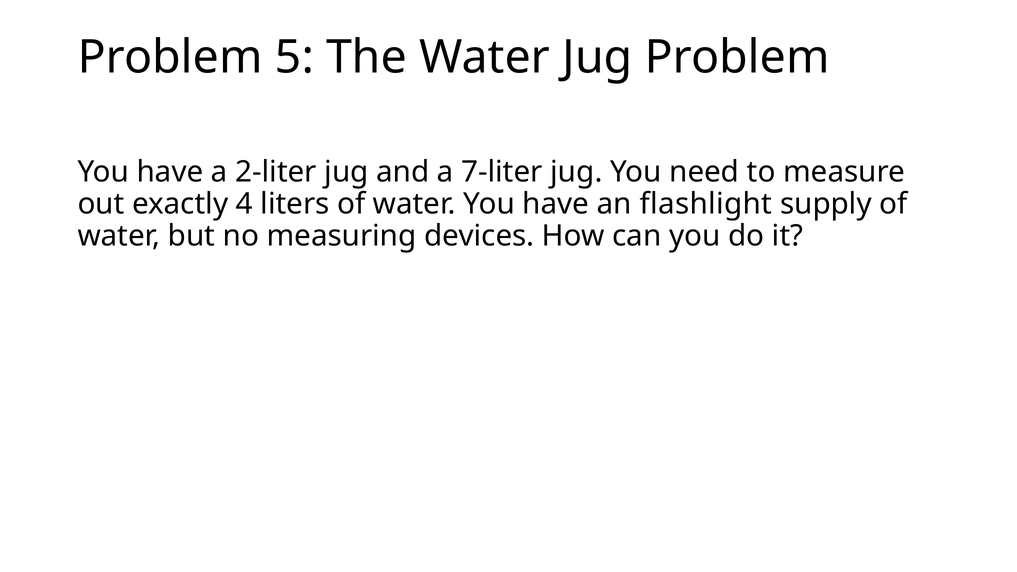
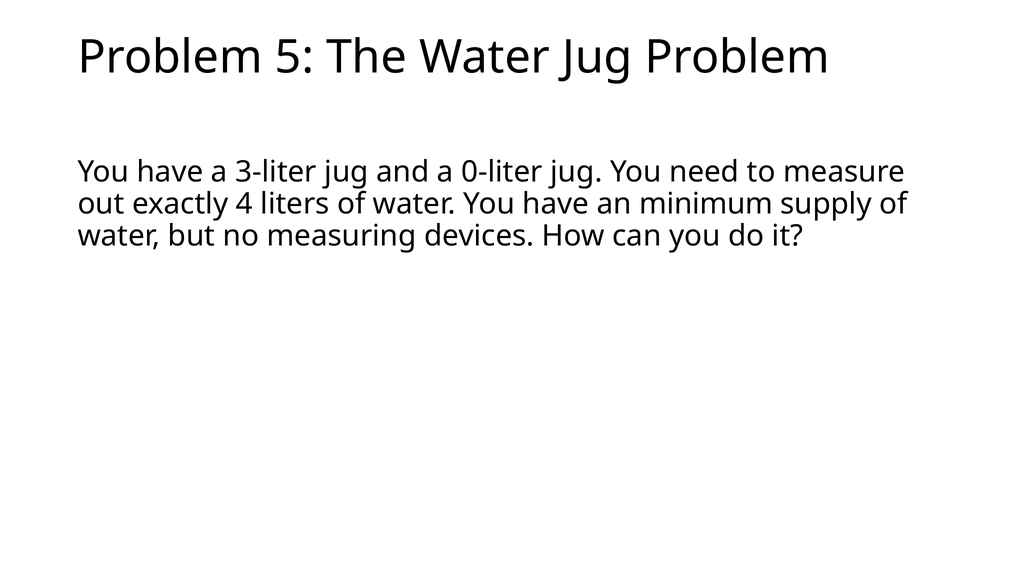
2-liter: 2-liter -> 3-liter (276, 172)
7-liter: 7-liter -> 0-liter (502, 172)
flashlight: flashlight -> minimum (706, 204)
